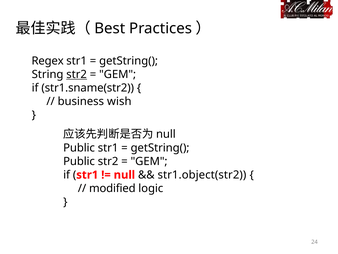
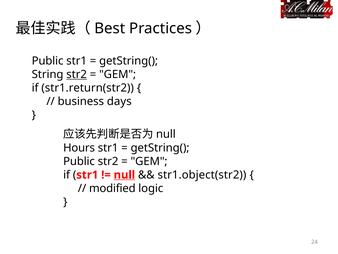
Regex: Regex -> Public (48, 61)
str1.sname(str2: str1.sname(str2 -> str1.return(str2 (88, 88)
wish: wish -> days (119, 101)
Public: Public -> Hours (79, 148)
null underline: none -> present (124, 175)
